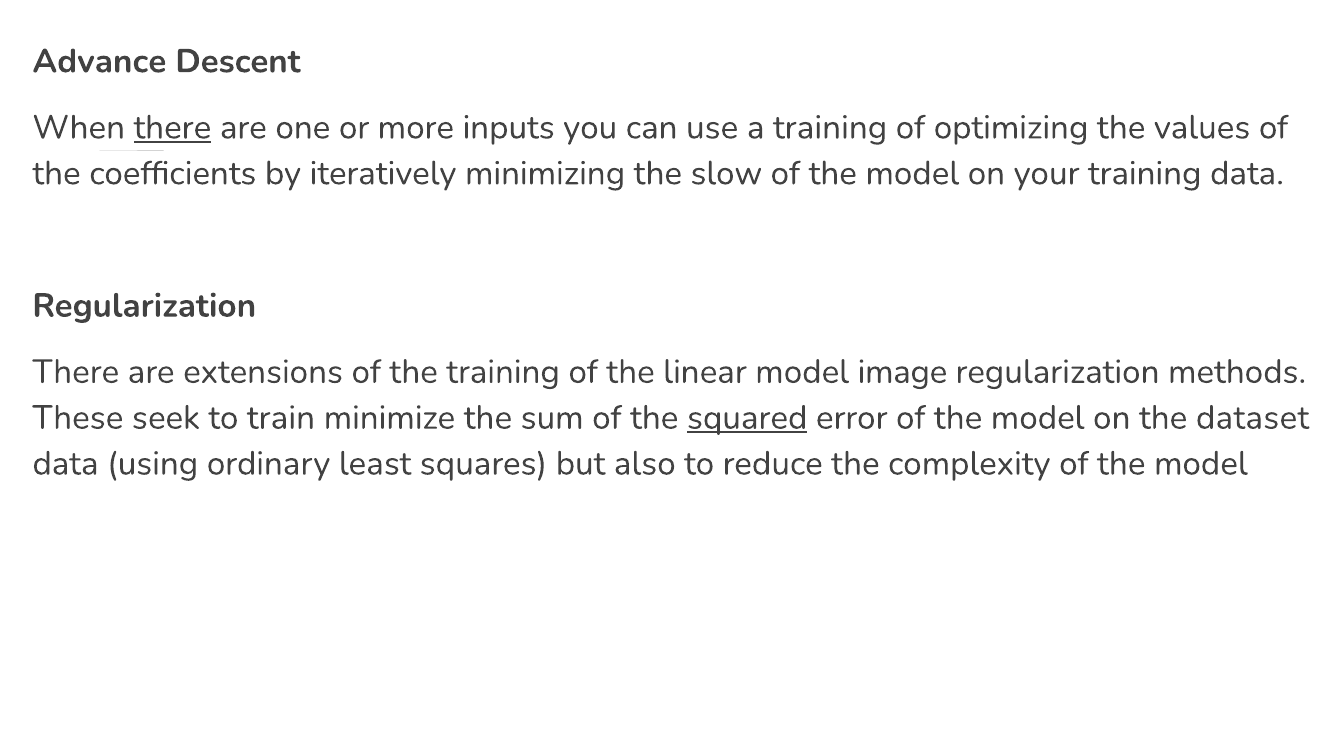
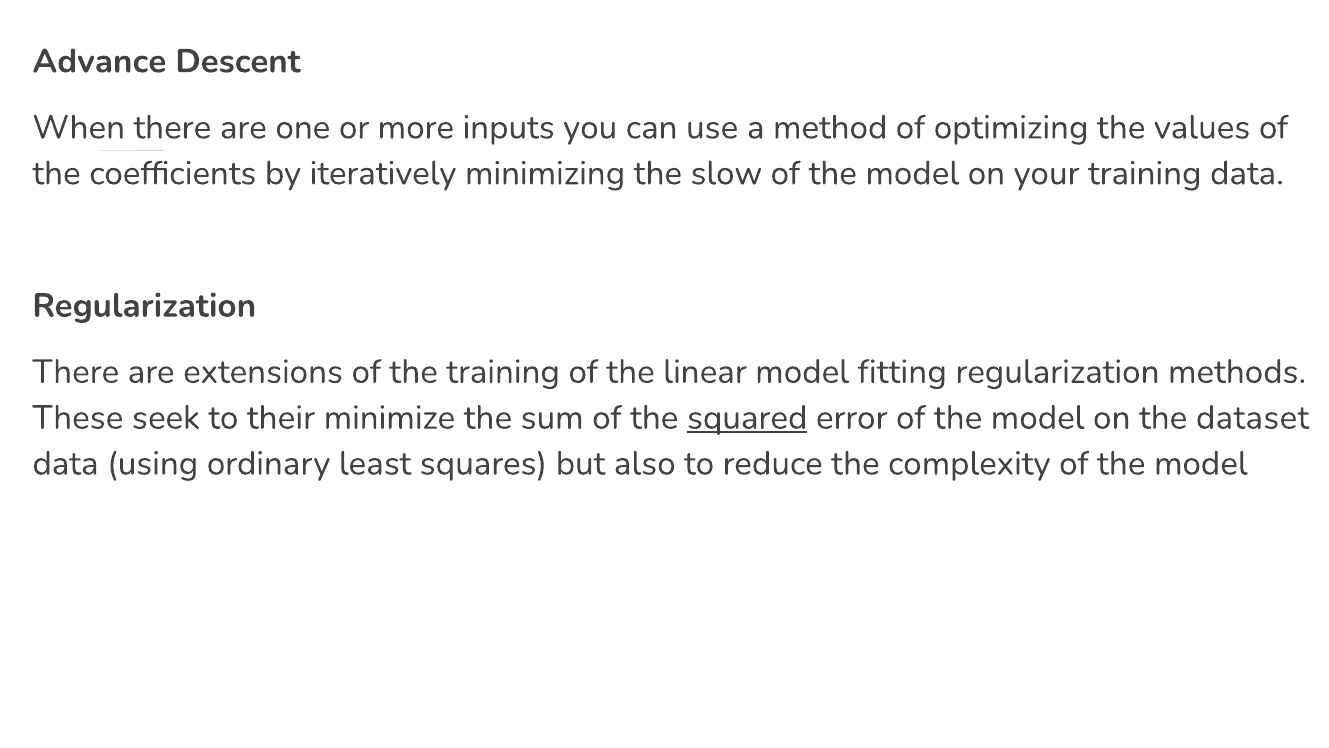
there underline: present -> none (172, 127)
a training: training -> method (830, 127)
image: image -> fitting (902, 372)
train: train -> their (281, 417)
